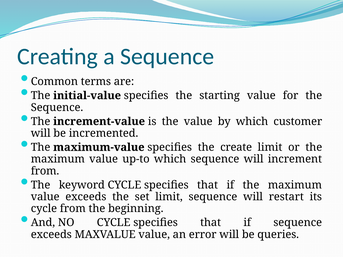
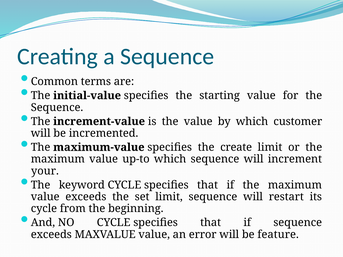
from: from -> your (45, 171)
queries: queries -> feature (278, 235)
